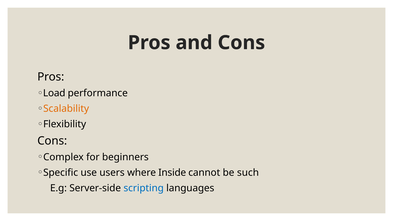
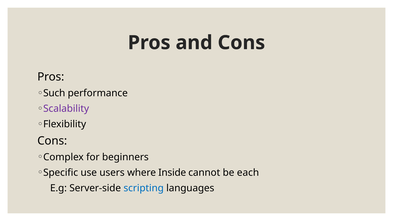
Load: Load -> Such (54, 93)
Scalability colour: orange -> purple (66, 109)
such: such -> each (248, 173)
